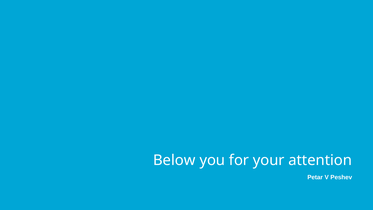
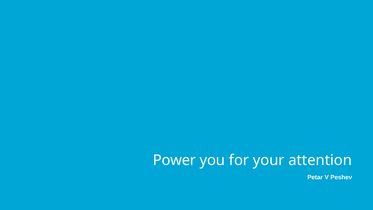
Below: Below -> Power (174, 160)
